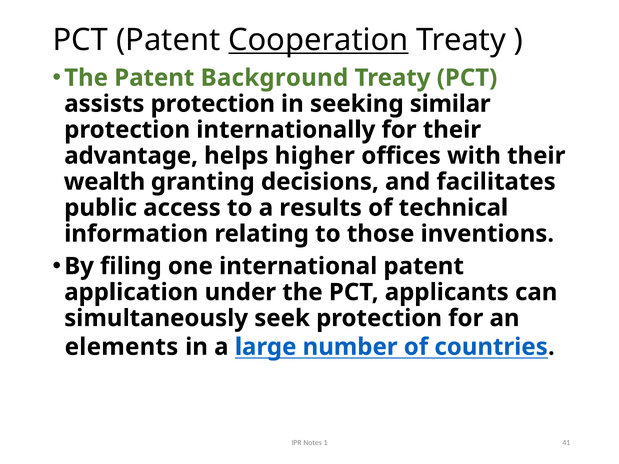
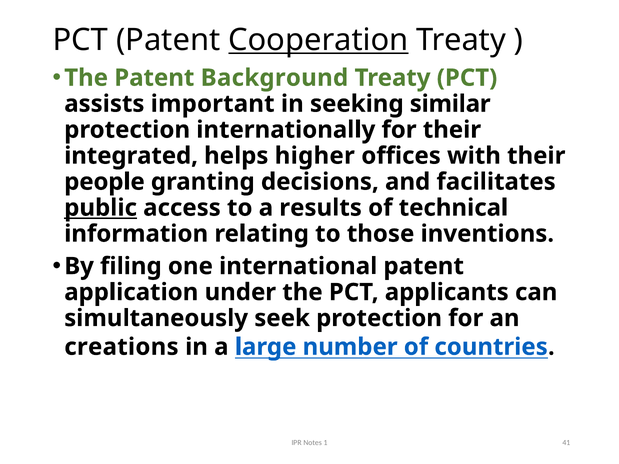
assists protection: protection -> important (213, 104)
advantage: advantage -> integrated (131, 156)
wealth: wealth -> people (104, 182)
public underline: none -> present (101, 208)
elements: elements -> creations (121, 347)
